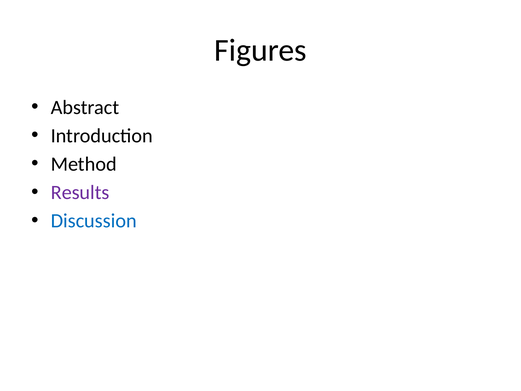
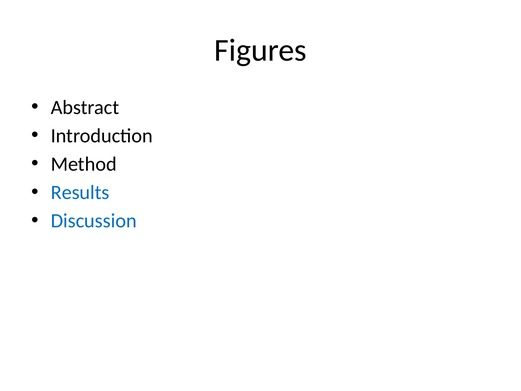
Results colour: purple -> blue (80, 192)
